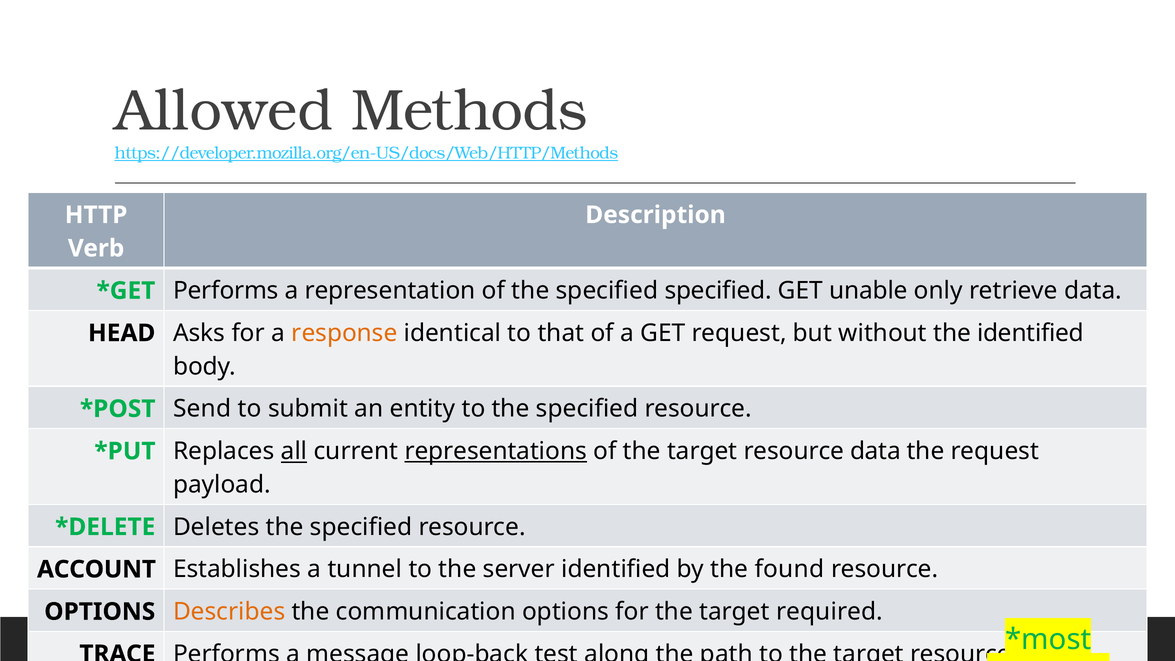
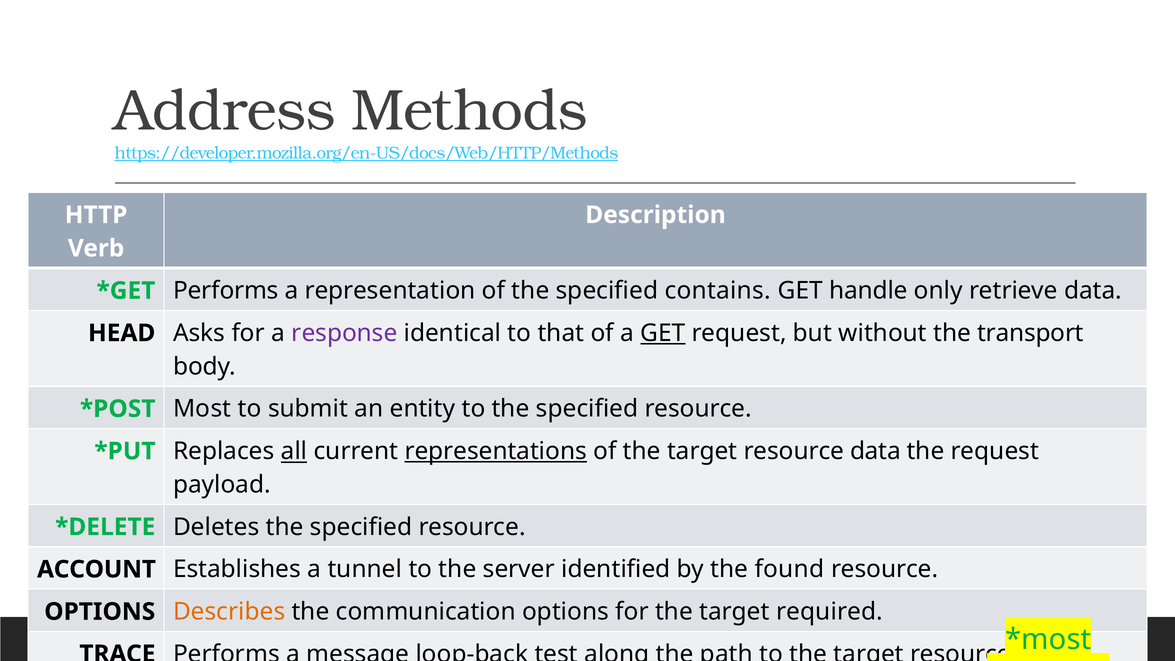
Allowed: Allowed -> Address (225, 111)
specified specified: specified -> contains (718, 291)
unable: unable -> handle (869, 291)
response colour: orange -> purple (344, 333)
GET underline: none -> present (663, 333)
the identified: identified -> transport (1031, 333)
Send: Send -> Most (202, 409)
